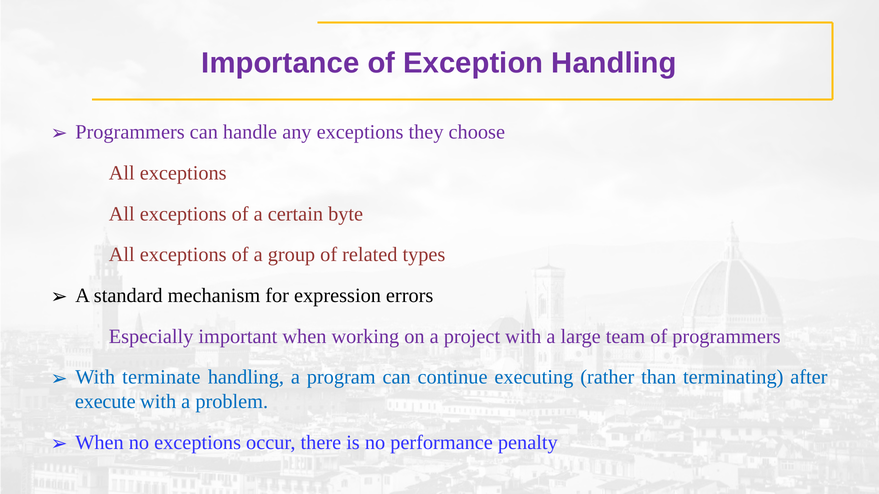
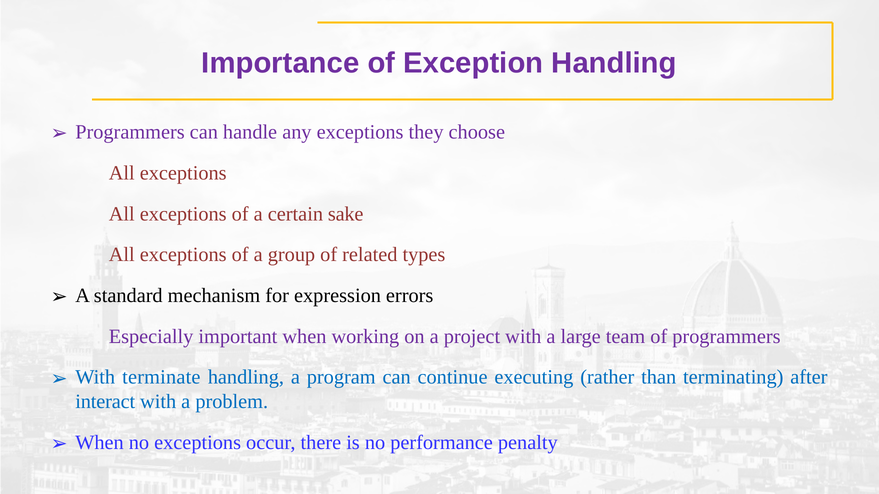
byte: byte -> sake (346, 214)
execute: execute -> interact (105, 402)
